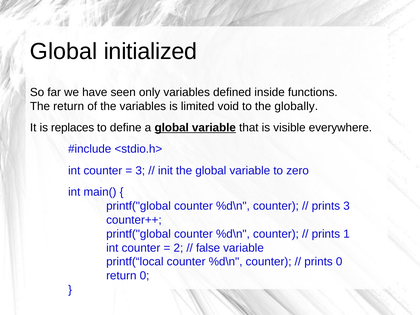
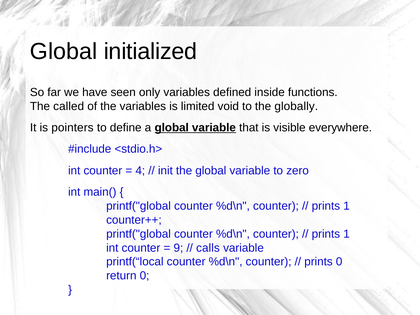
The return: return -> called (69, 106)
replaces: replaces -> pointers (72, 128)
3: 3 -> 4 (140, 170)
3: 3 -> 1 (347, 206)
2: 2 -> 9 (178, 248)
false: false -> calls (208, 248)
